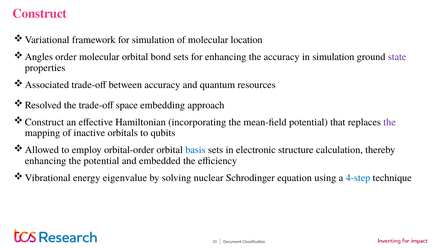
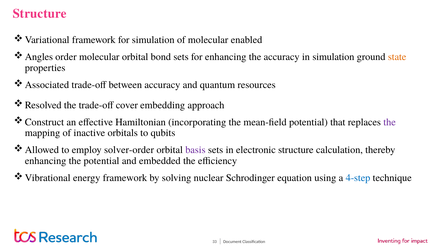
Construct: Construct -> Structure (40, 14)
location: location -> enabled (247, 40)
state colour: purple -> orange (397, 57)
space: space -> cover (127, 105)
orbital-order: orbital-order -> solver-order (129, 150)
basis colour: blue -> purple (195, 150)
energy eigenvalue: eigenvalue -> framework (125, 178)
